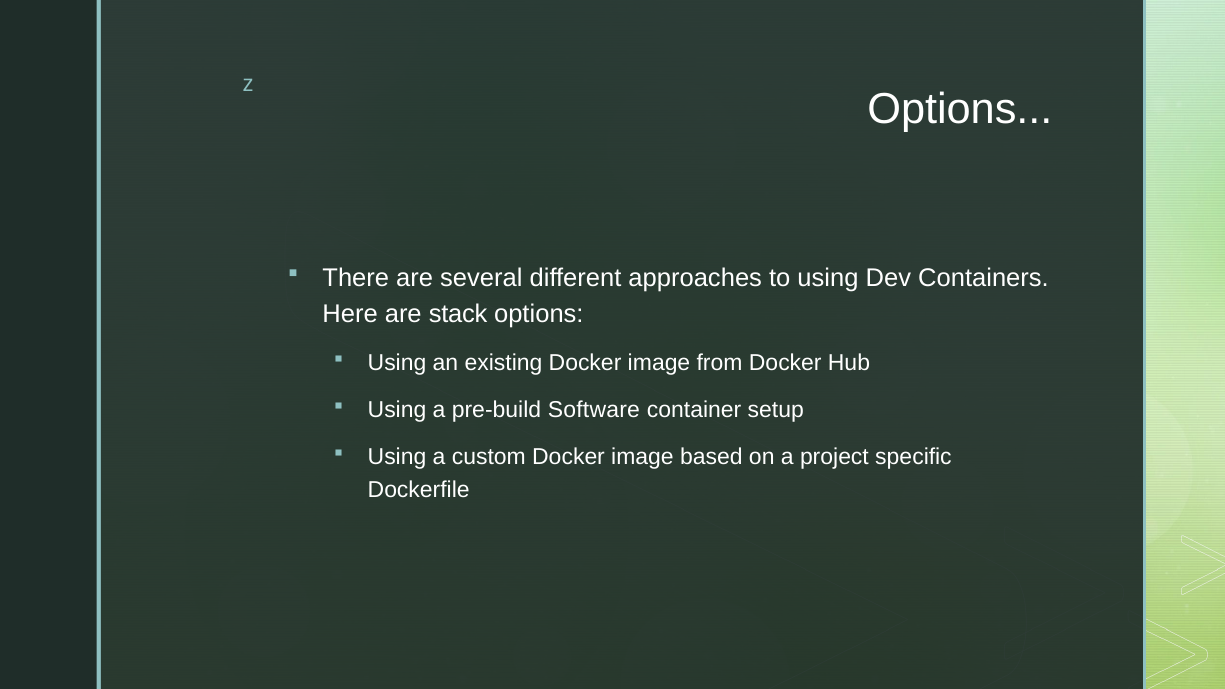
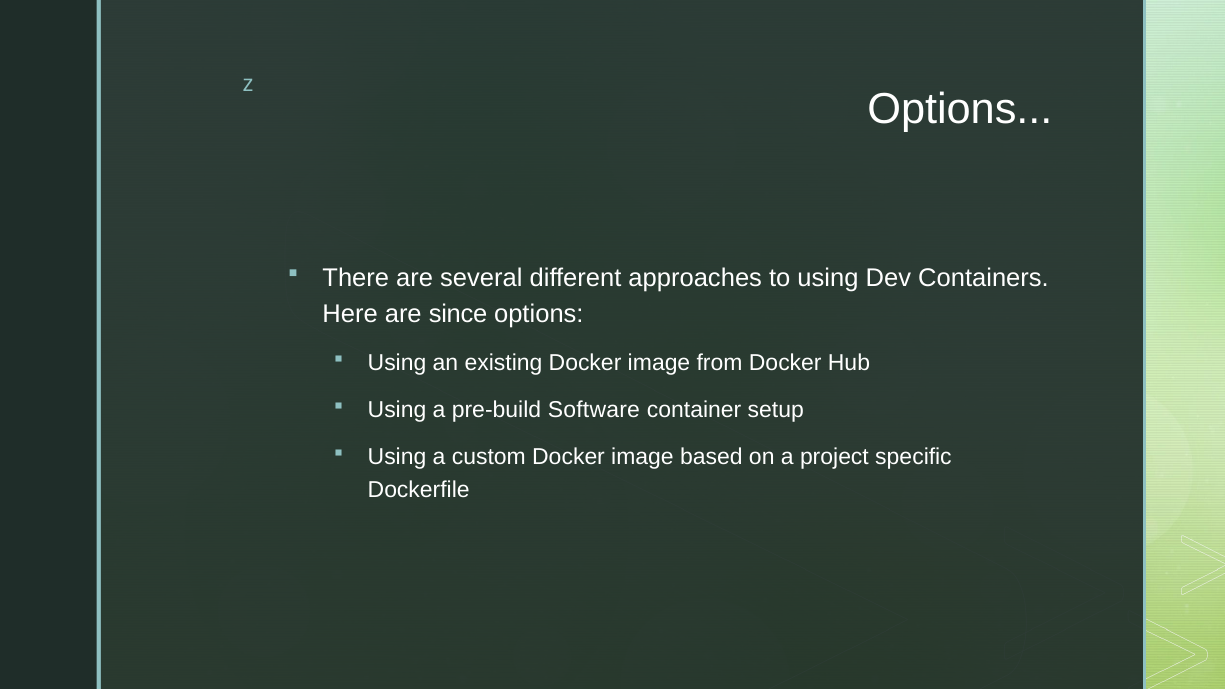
stack: stack -> since (458, 314)
